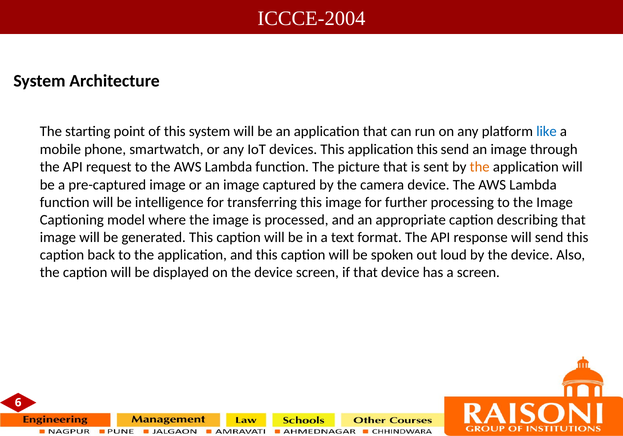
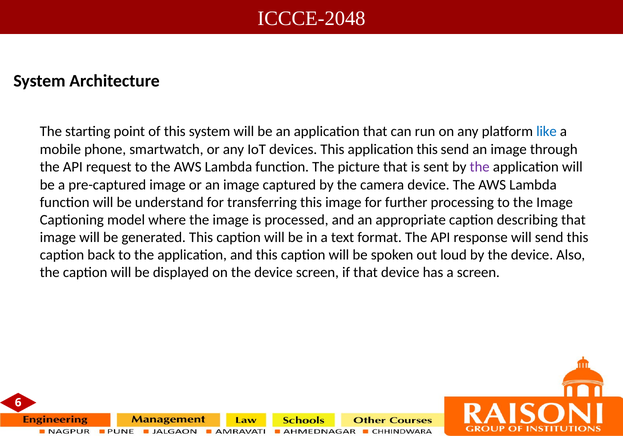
ICCCE-2004: ICCCE-2004 -> ICCCE-2048 (311, 18)
the colour: orange -> purple (480, 167)
intelligence: intelligence -> understand (169, 202)
